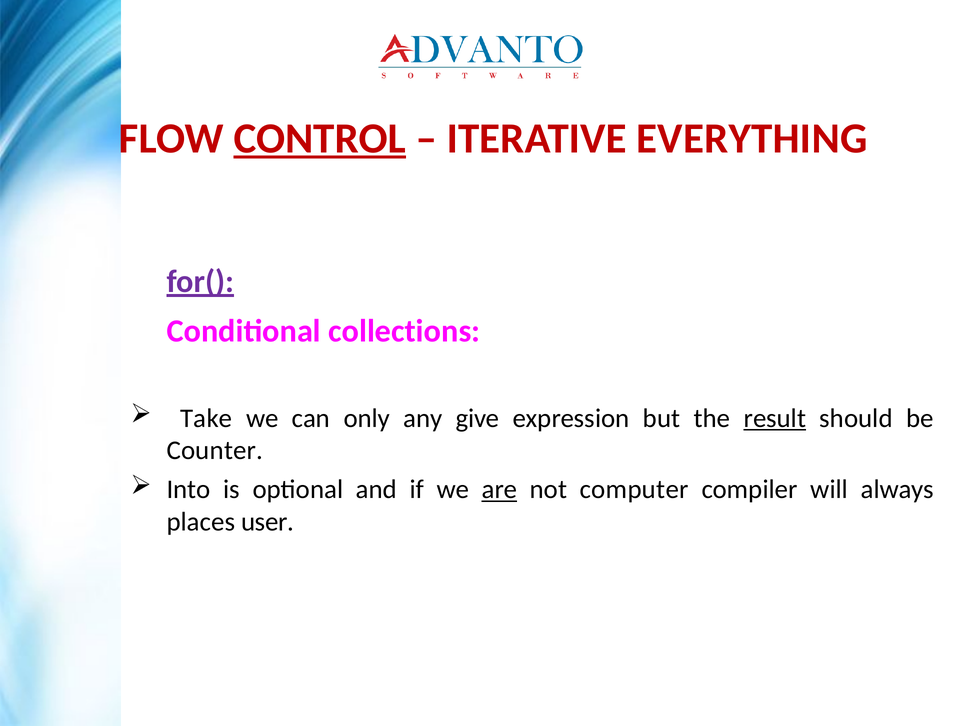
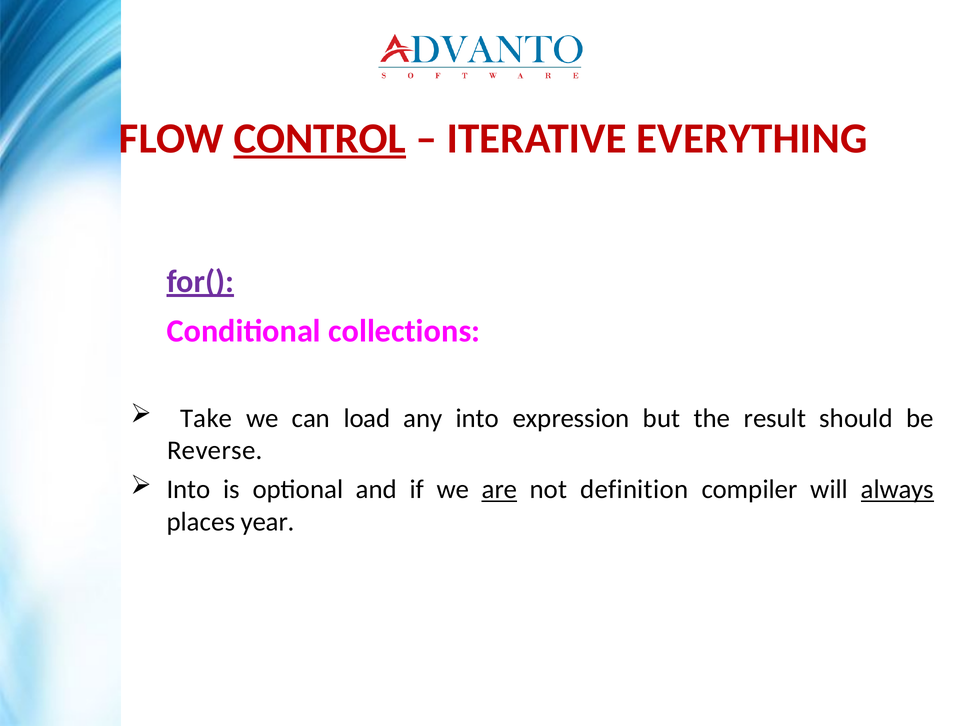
only: only -> load (367, 418)
any give: give -> into (477, 418)
result underline: present -> none (775, 418)
Counter: Counter -> Reverse (215, 451)
computer: computer -> definition (634, 490)
always underline: none -> present (897, 490)
user: user -> year (268, 522)
